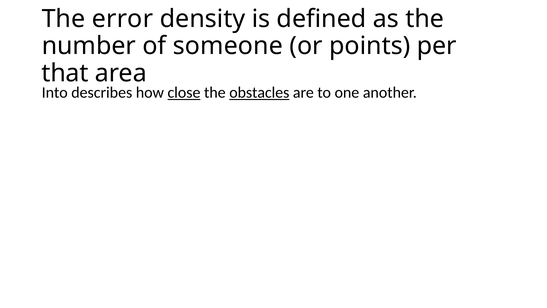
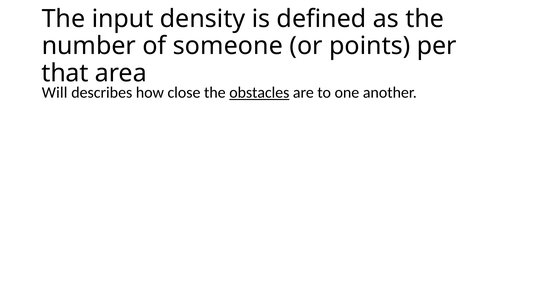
error: error -> input (123, 19)
Into: Into -> Will (55, 92)
close underline: present -> none (184, 92)
